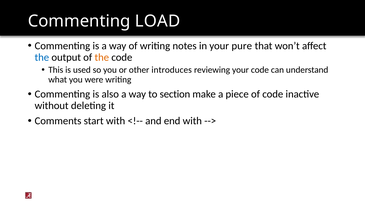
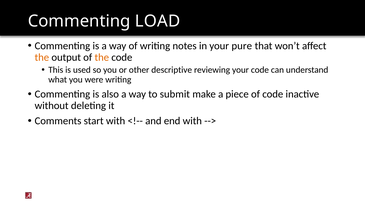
the colour: blue -> orange (42, 57)
introduces: introduces -> descriptive (172, 70)
section: section -> submit (175, 94)
